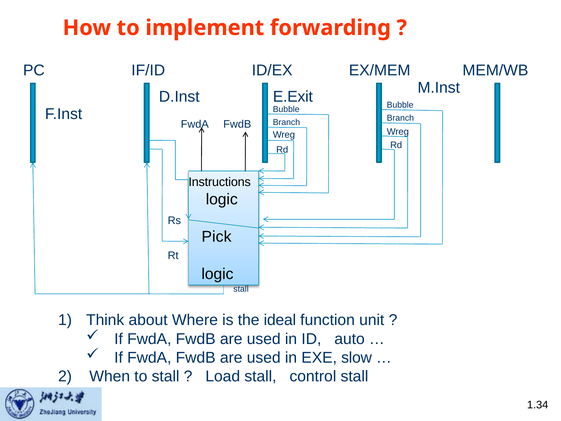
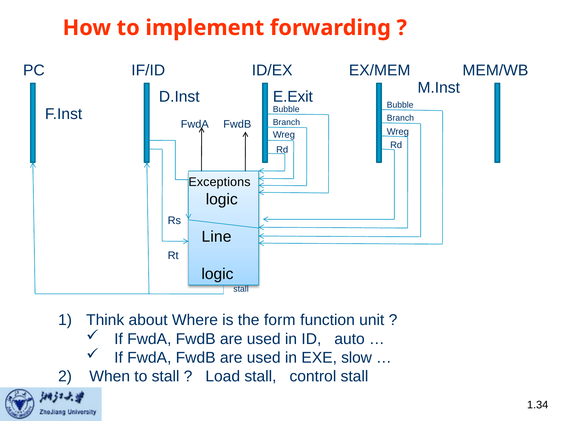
Instructions: Instructions -> Exceptions (219, 182)
Pick: Pick -> Line (217, 236)
ideal: ideal -> form (280, 320)
